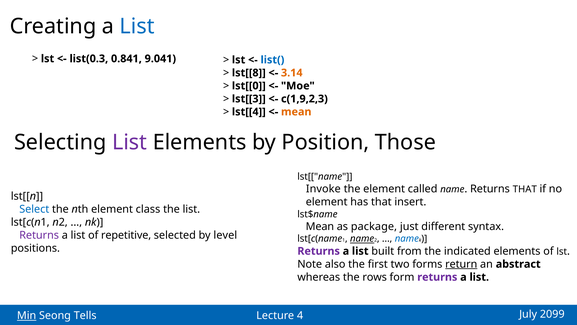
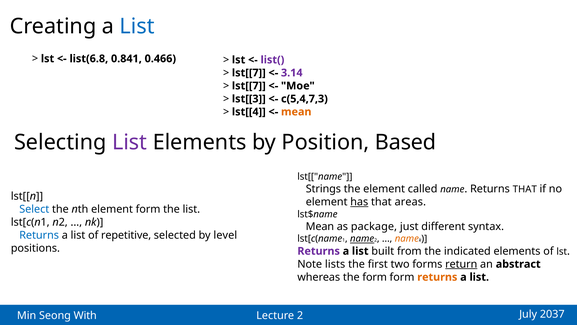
list(0.3: list(0.3 -> list(6.8 (89, 59)
9.041: 9.041 -> 0.466 (160, 59)
list( colour: blue -> purple (272, 60)
lst[[8: lst[[8 -> lst[[7 (249, 73)
3.14 colour: orange -> purple (292, 73)
lst[[0: lst[[0 -> lst[[7 (249, 86)
c(1,9,2,3: c(1,9,2,3 -> c(5,4,7,3 (304, 99)
Those: Those -> Based (406, 142)
Invoke: Invoke -> Strings (323, 189)
has underline: none -> present (359, 202)
insert: insert -> areas (410, 202)
element class: class -> form (148, 209)
Returns colour: purple -> blue (39, 235)
name colour: blue -> orange (407, 238)
also: also -> lists (335, 264)
the rows: rows -> form (375, 277)
returns colour: purple -> orange (437, 277)
Min underline: present -> none (27, 315)
Tells: Tells -> With (85, 315)
Lecture 4: 4 -> 2 (300, 315)
2099: 2099 -> 2037 (552, 314)
